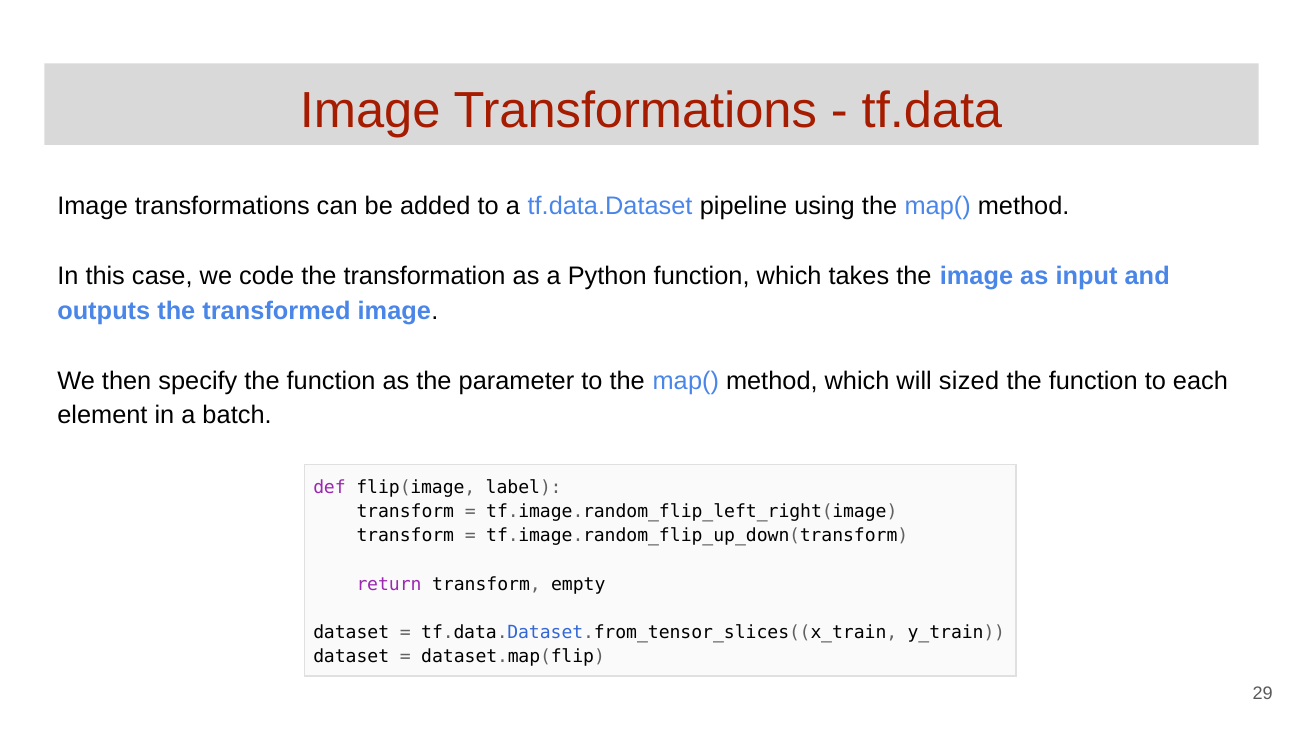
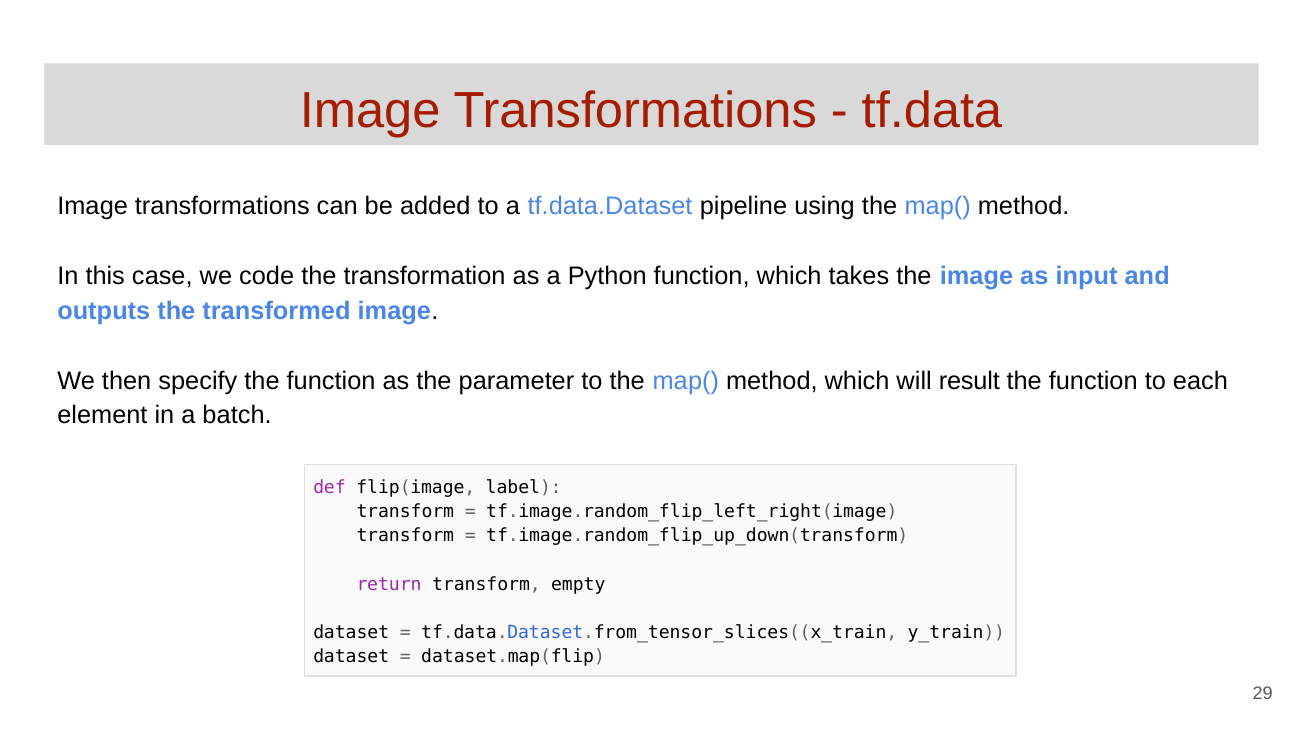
sized: sized -> result (969, 381)
